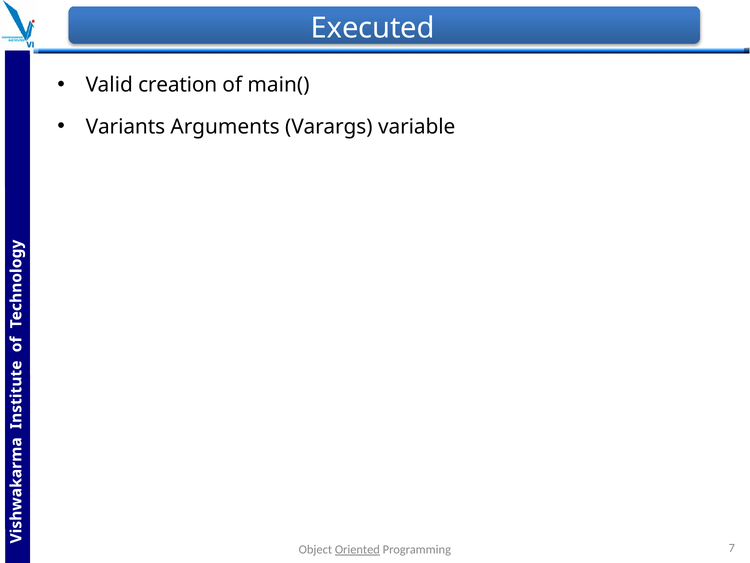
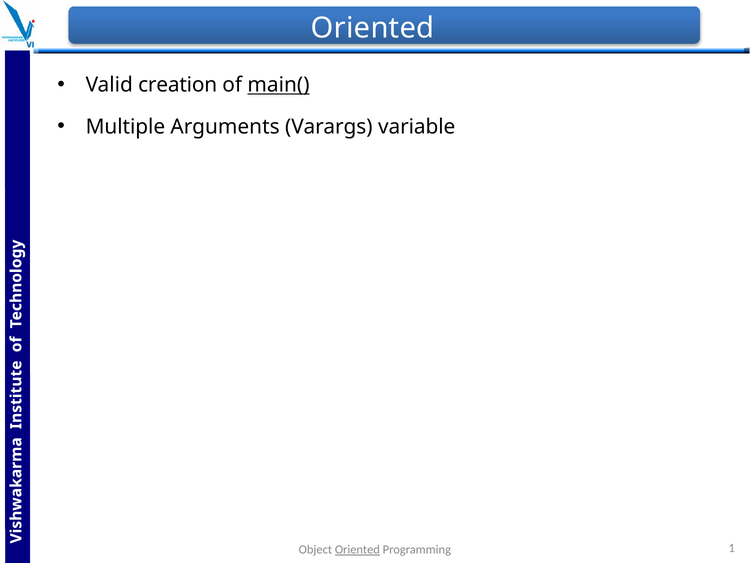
Executed: Executed -> Oriented (373, 28)
main( underline: none -> present (278, 85)
Variants: Variants -> Multiple (125, 127)
7: 7 -> 1 (732, 548)
